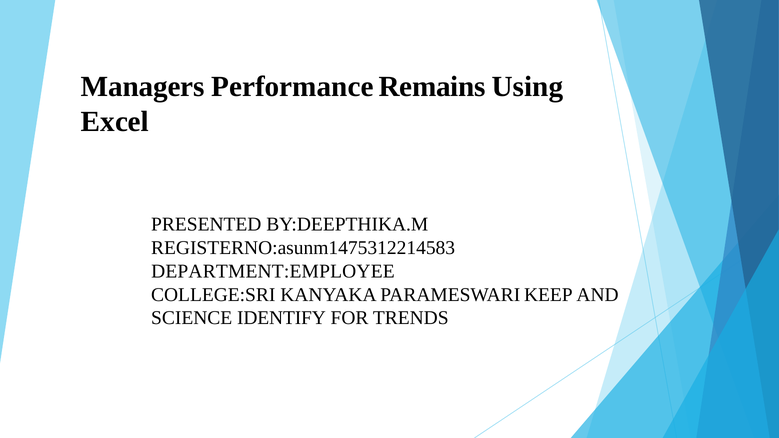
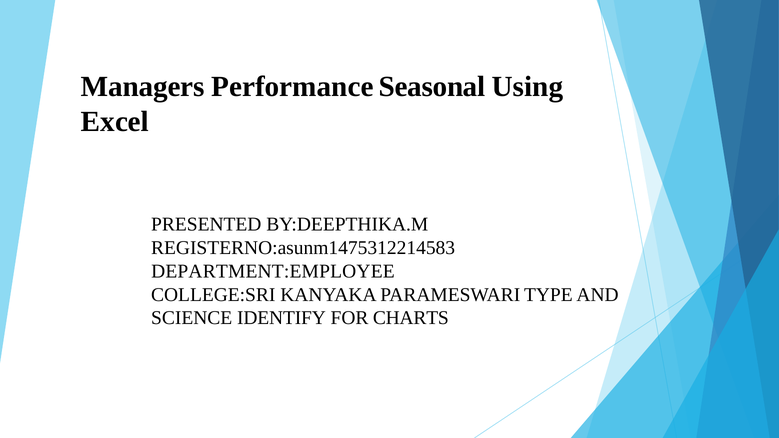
Remains: Remains -> Seasonal (432, 87)
KEEP: KEEP -> TYPE (548, 295)
TRENDS: TRENDS -> CHARTS (411, 318)
